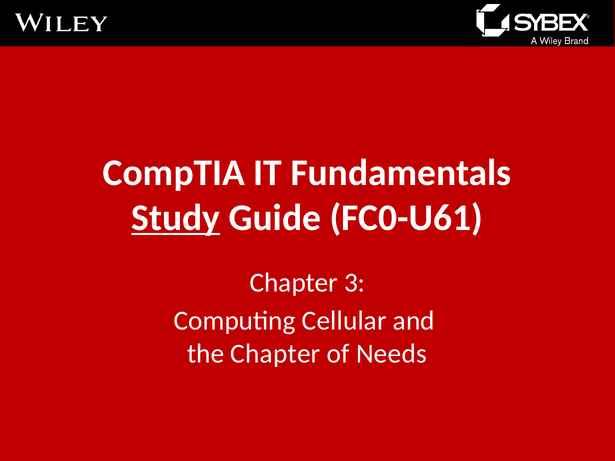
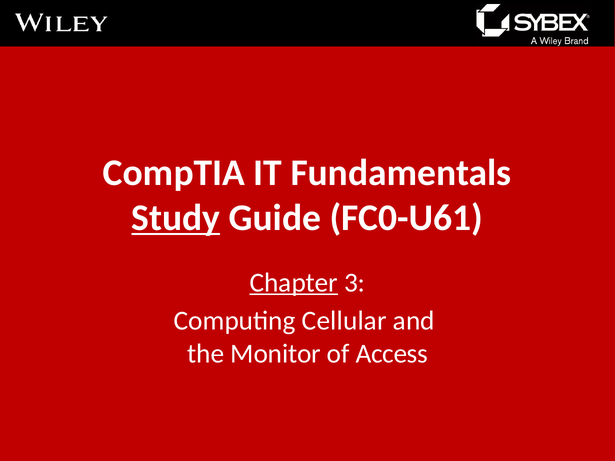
Chapter underline: none -> present (294, 283)
the Chapter: Chapter -> Monitor (276, 354)
Needs: Needs -> Access (392, 354)
